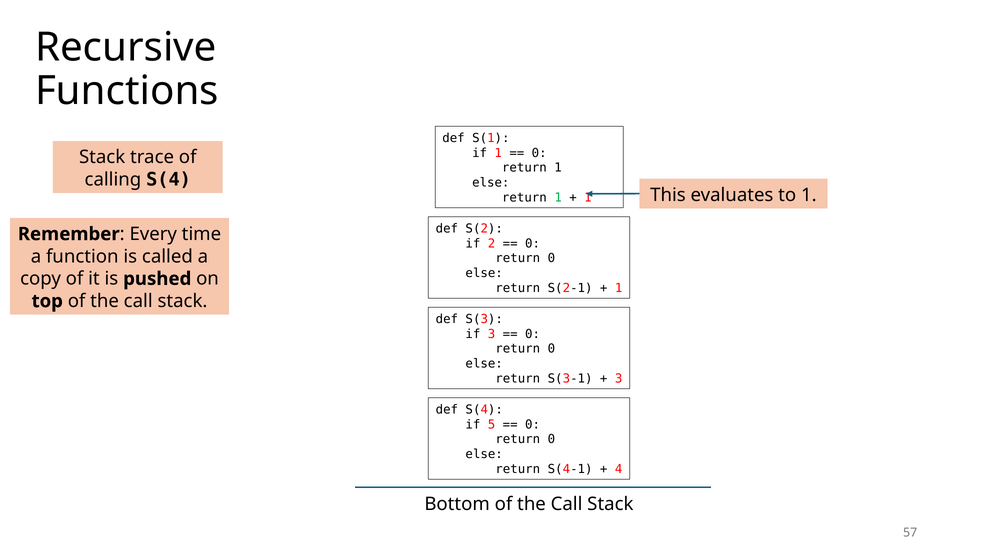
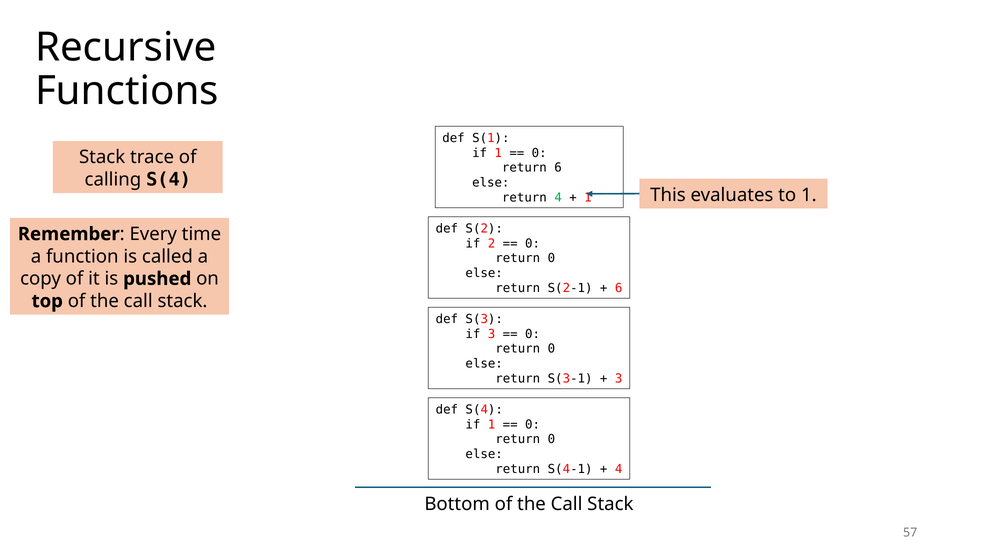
1: 1 -> 6 (558, 168)
1: 1 -> 4 (558, 197)
1: 1 -> 6 (619, 288)
5: 5 -> 1 (492, 424)
